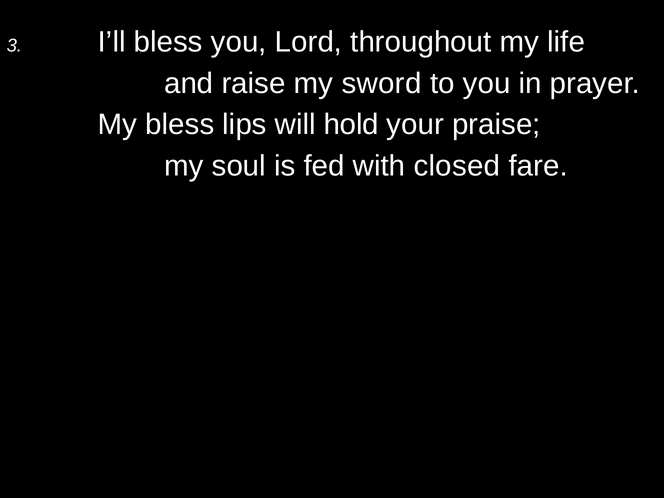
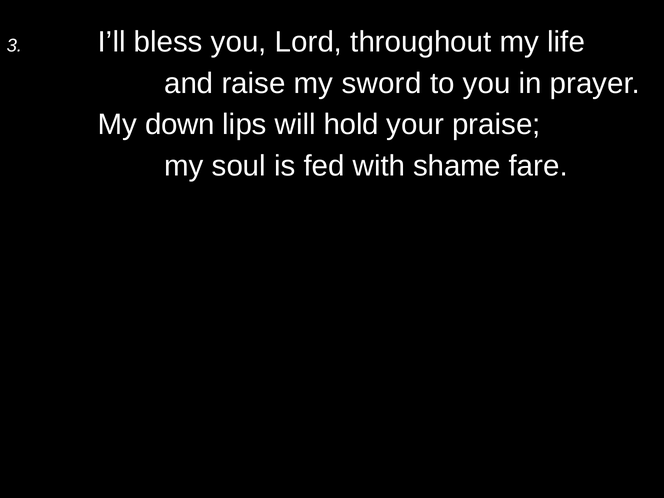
My bless: bless -> down (180, 125)
closed: closed -> shame (457, 166)
